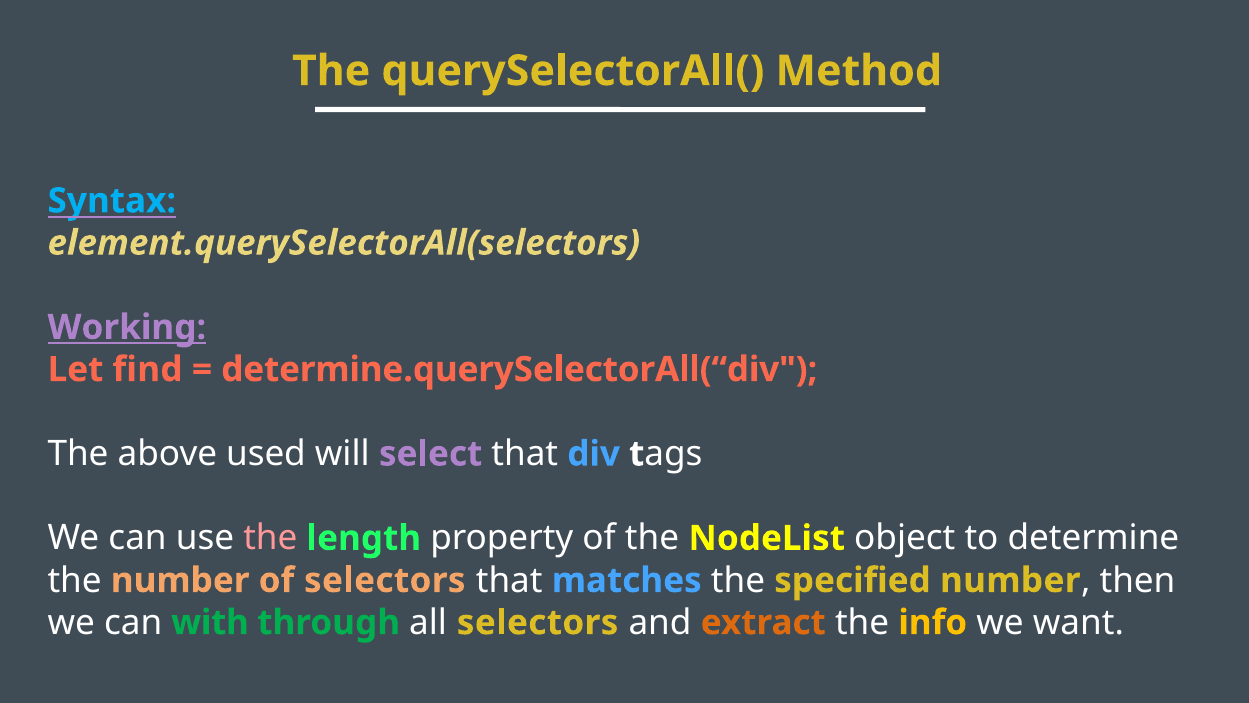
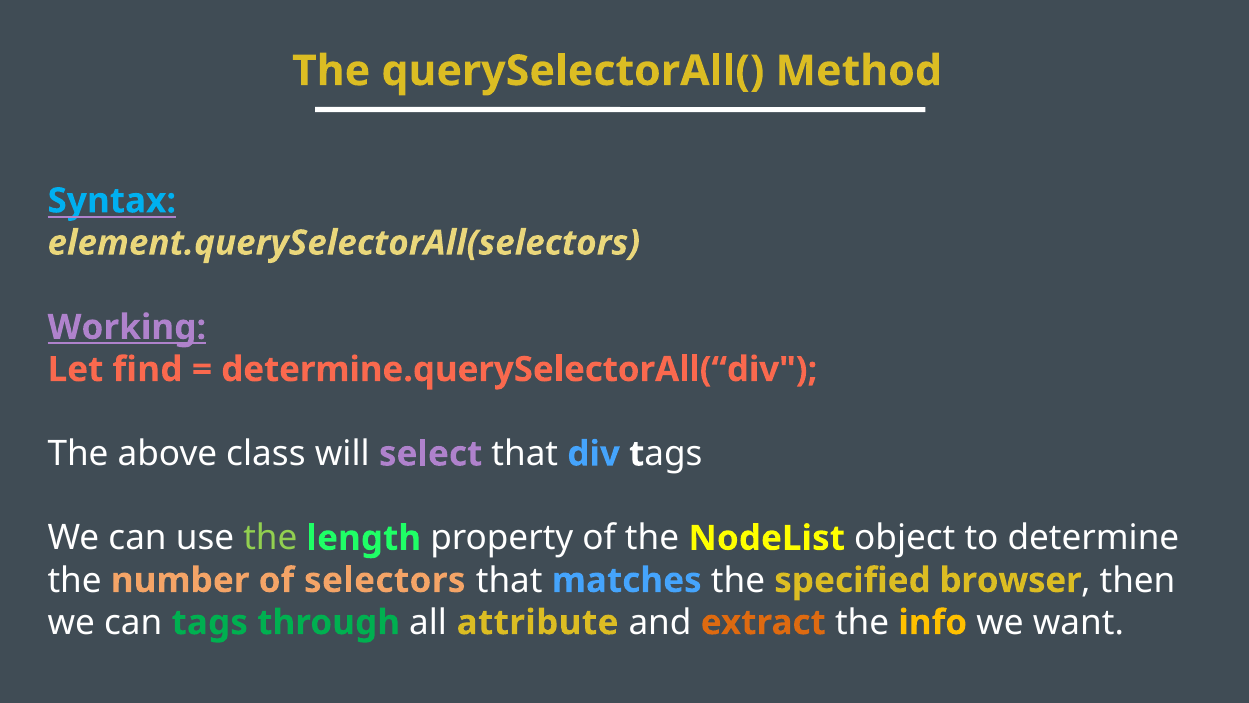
used: used -> class (266, 454)
the colour: pink -> light green (270, 538)
specified number: number -> browser (1011, 580)
with: with -> tags (210, 622)
all selectors: selectors -> attribute (538, 622)
